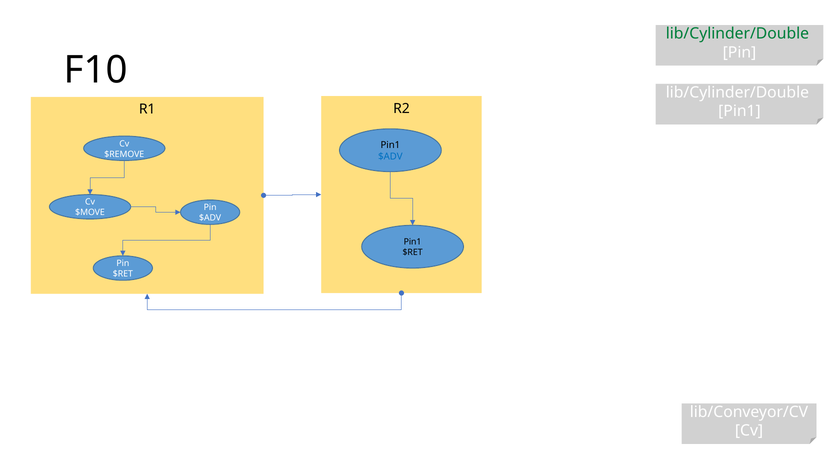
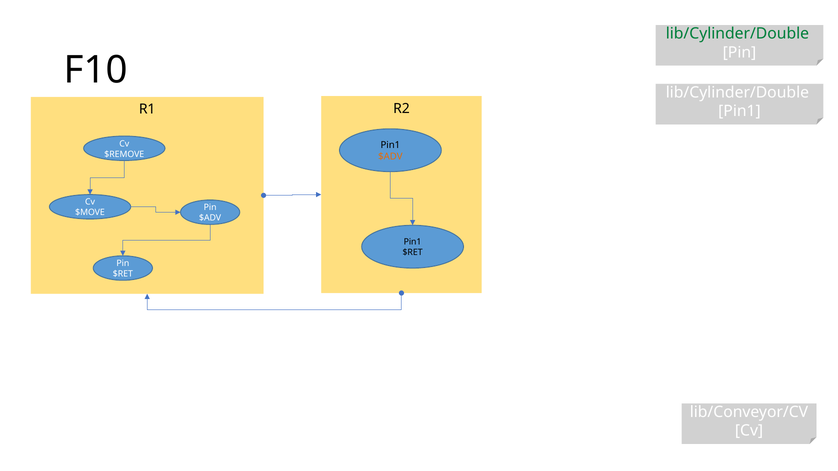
$ADV colour: blue -> orange (390, 157)
